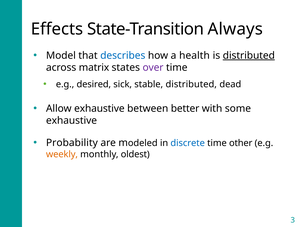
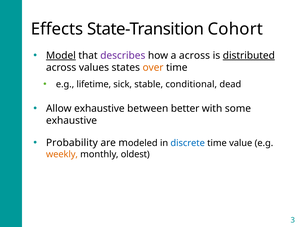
Always: Always -> Cohort (235, 29)
Model underline: none -> present (61, 56)
describes colour: blue -> purple (123, 56)
a health: health -> across (194, 56)
matrix: matrix -> values (94, 68)
over colour: purple -> orange (153, 68)
desired: desired -> lifetime (94, 84)
stable distributed: distributed -> conditional (191, 84)
other: other -> value (241, 143)
